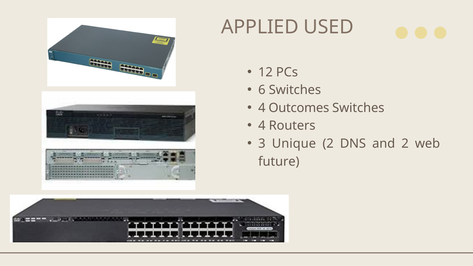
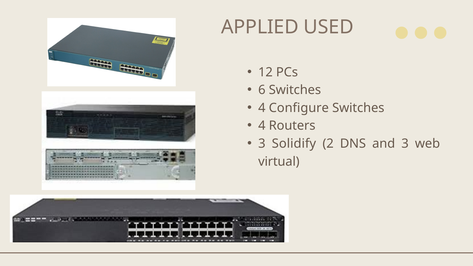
Outcomes: Outcomes -> Configure (299, 108)
Unique: Unique -> Solidify (294, 144)
and 2: 2 -> 3 (405, 144)
future: future -> virtual (279, 162)
